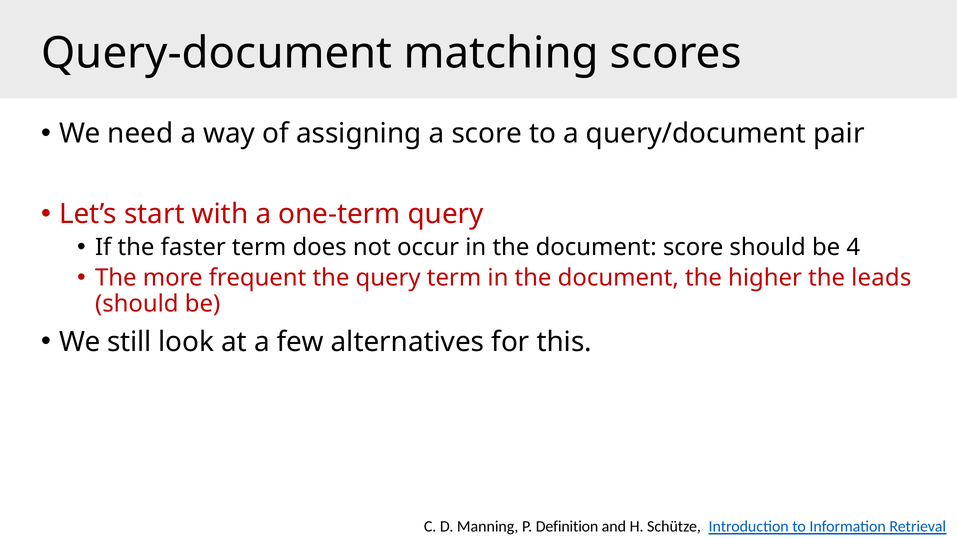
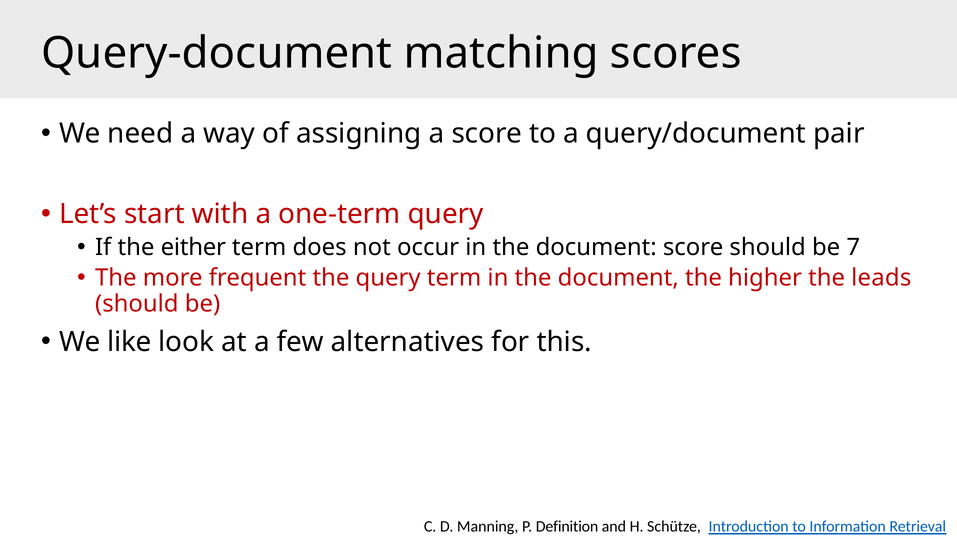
faster: faster -> either (193, 247)
4: 4 -> 7 (853, 247)
still: still -> like (129, 341)
